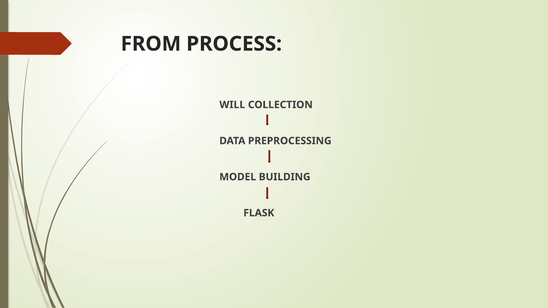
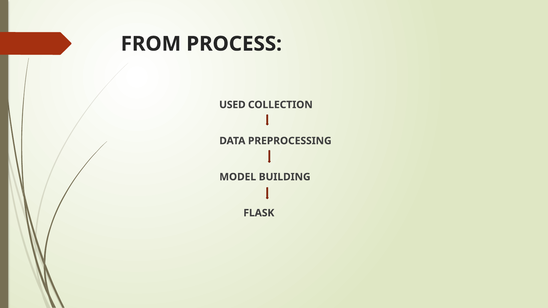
WILL: WILL -> USED (232, 105)
